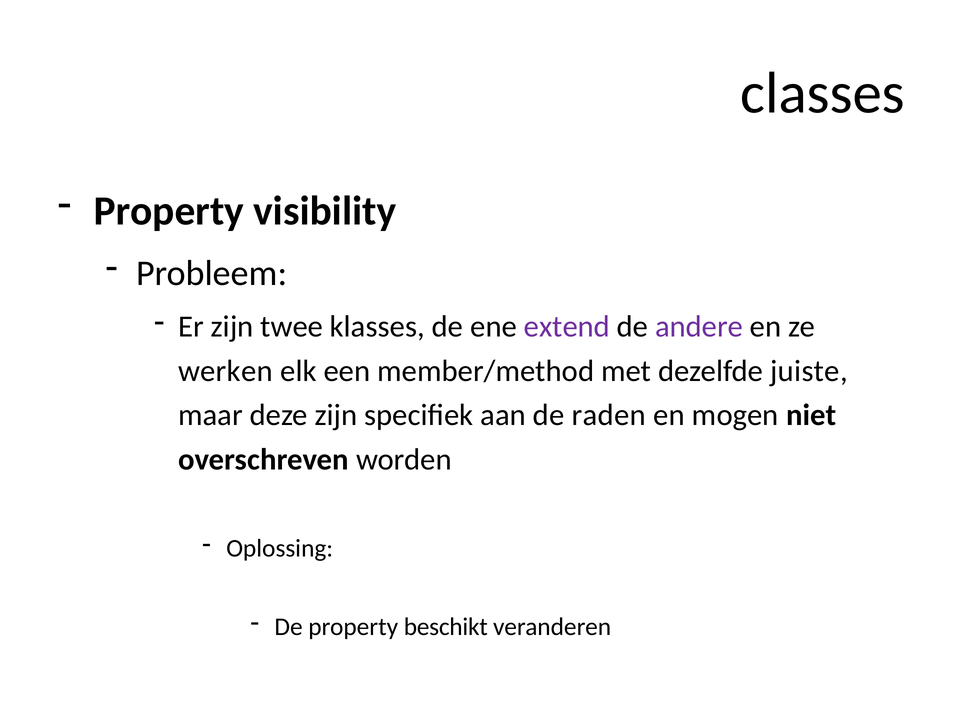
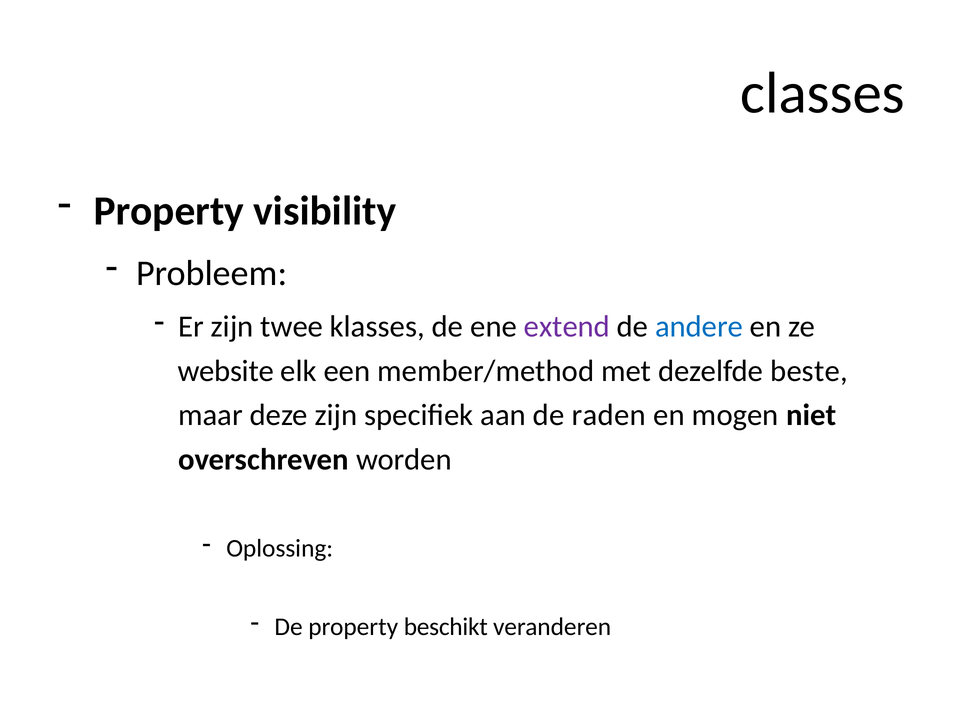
andere colour: purple -> blue (699, 327)
werken: werken -> website (226, 371)
juiste: juiste -> beste (809, 371)
